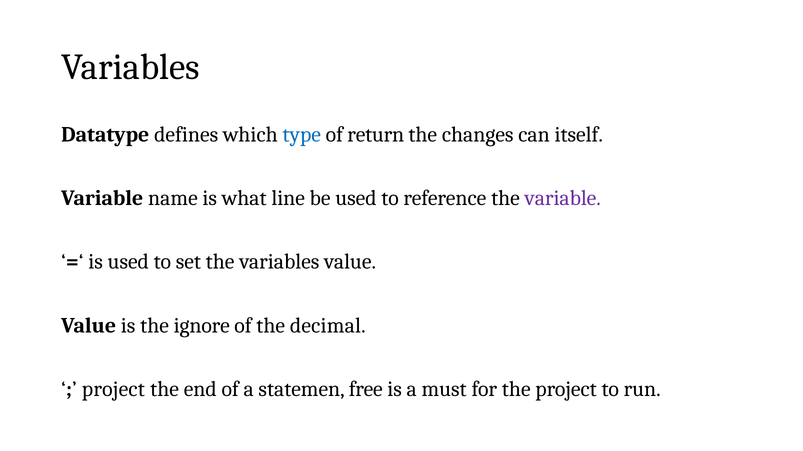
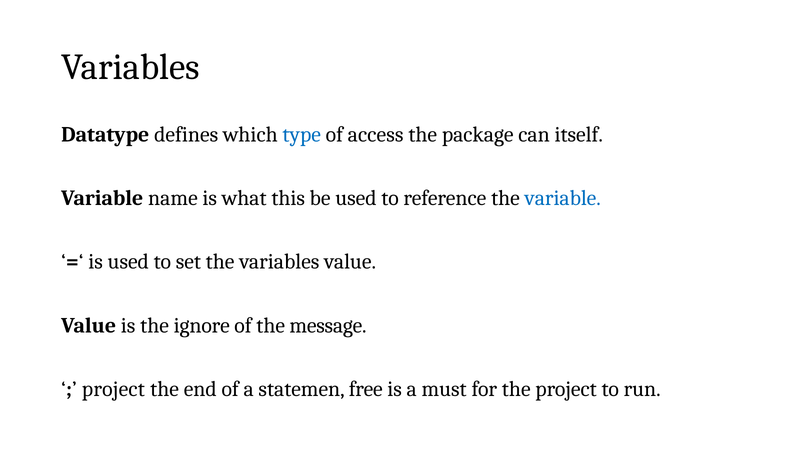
return: return -> access (376, 135)
changes: changes -> package (478, 135)
line: line -> this (288, 199)
variable colour: purple -> blue (563, 199)
decimal: decimal -> message (328, 326)
